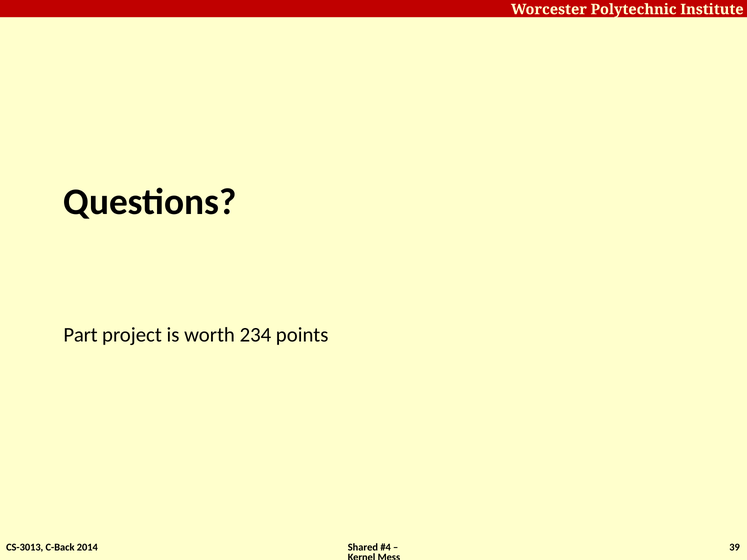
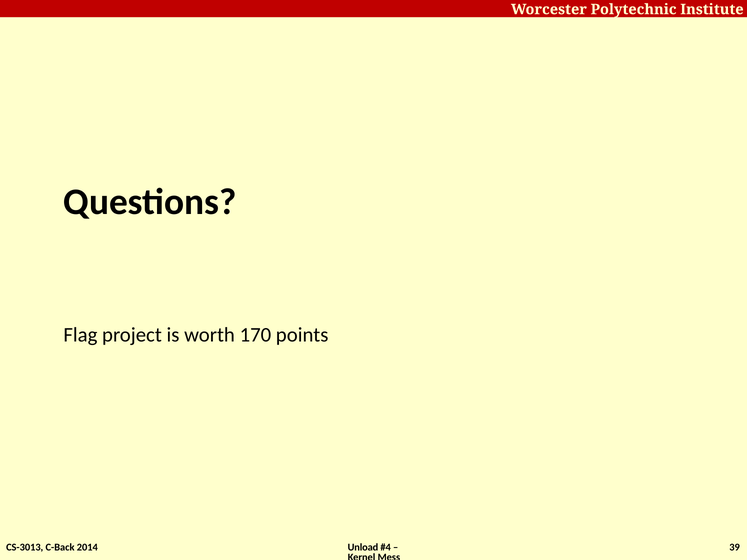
Part: Part -> Flag (80, 335)
234: 234 -> 170 (255, 335)
Shared: Shared -> Unload (363, 547)
